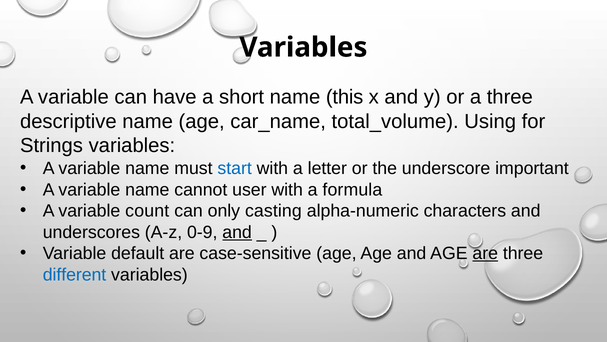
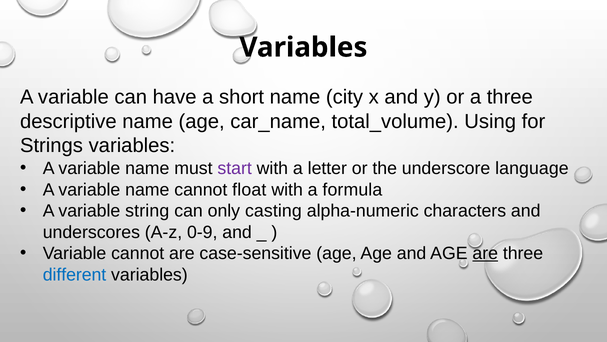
this: this -> city (345, 97)
start colour: blue -> purple (235, 168)
important: important -> language (532, 168)
user: user -> float (249, 189)
count: count -> string (147, 211)
and underline: present -> none (237, 232)
Variable default: default -> cannot (138, 253)
